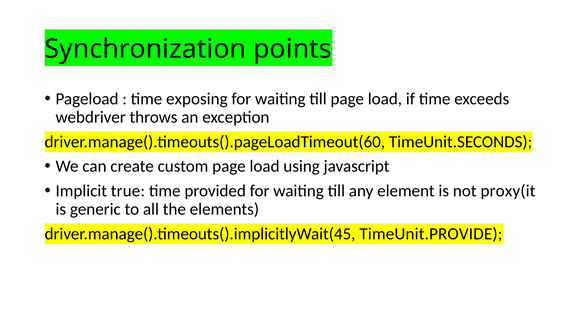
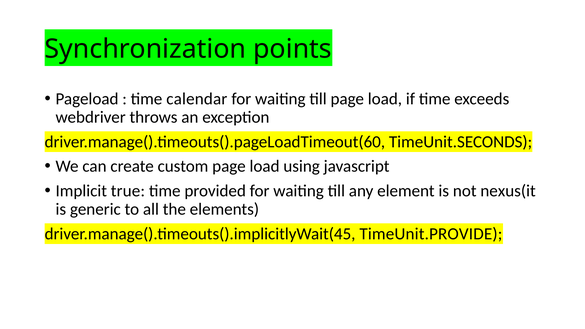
exposing: exposing -> calendar (197, 99)
proxy(it: proxy(it -> nexus(it (508, 191)
